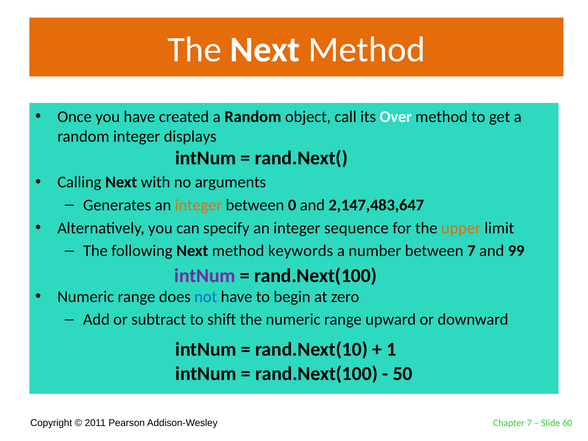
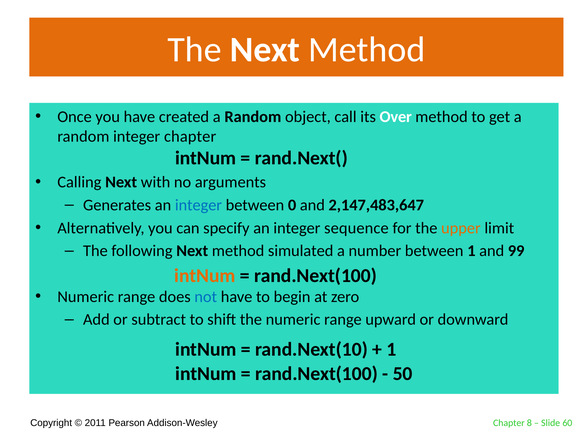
integer displays: displays -> chapter (190, 136)
integer colour: orange -> blue (198, 205)
keywords: keywords -> simulated (301, 251)
between 7: 7 -> 1 (471, 251)
intNum colour: purple -> orange (205, 276)
Chapter 7: 7 -> 8 (529, 423)
